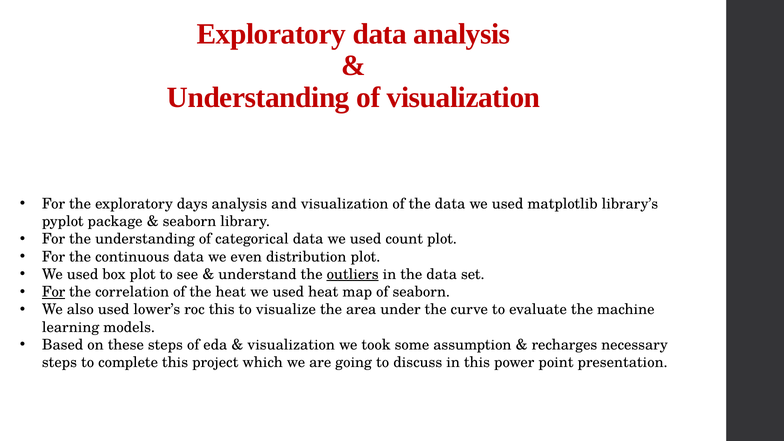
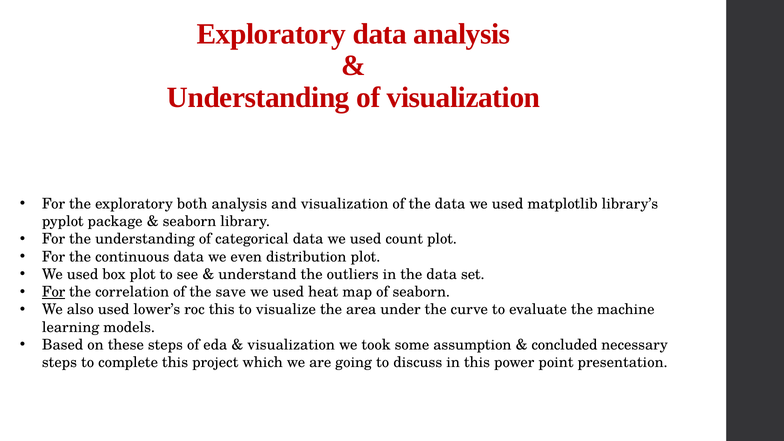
days: days -> both (192, 204)
outliers underline: present -> none (353, 274)
the heat: heat -> save (231, 292)
recharges: recharges -> concluded (564, 345)
